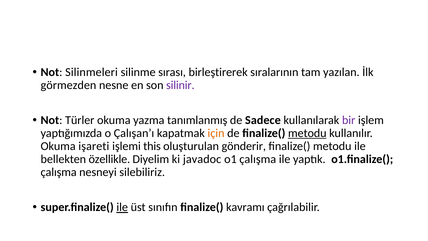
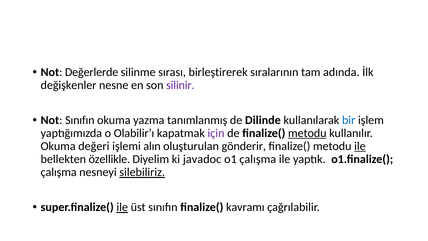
Silinmeleri: Silinmeleri -> Değerlerde (92, 72)
yazılan: yazılan -> adında (341, 72)
görmezden: görmezden -> değişkenler (69, 85)
Not Türler: Türler -> Sınıfın (80, 120)
Sadece: Sadece -> Dilinde (263, 120)
bir colour: purple -> blue (349, 120)
Çalışan’ı: Çalışan’ı -> Olabilir’ı (134, 133)
için colour: orange -> purple (216, 133)
işareti: işareti -> değeri (94, 146)
this: this -> alın (152, 146)
ile underline: none -> present (360, 146)
silebiliriz underline: none -> present (142, 172)
